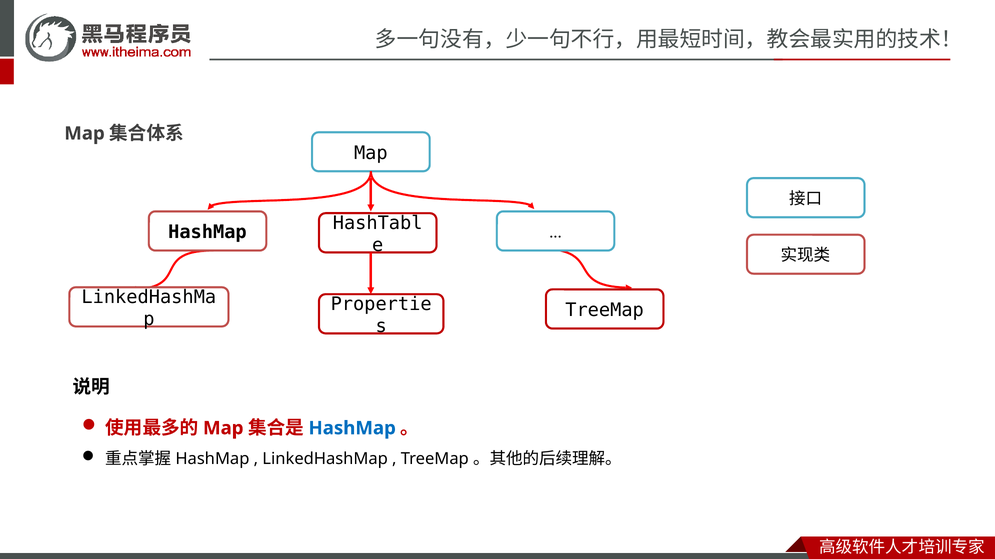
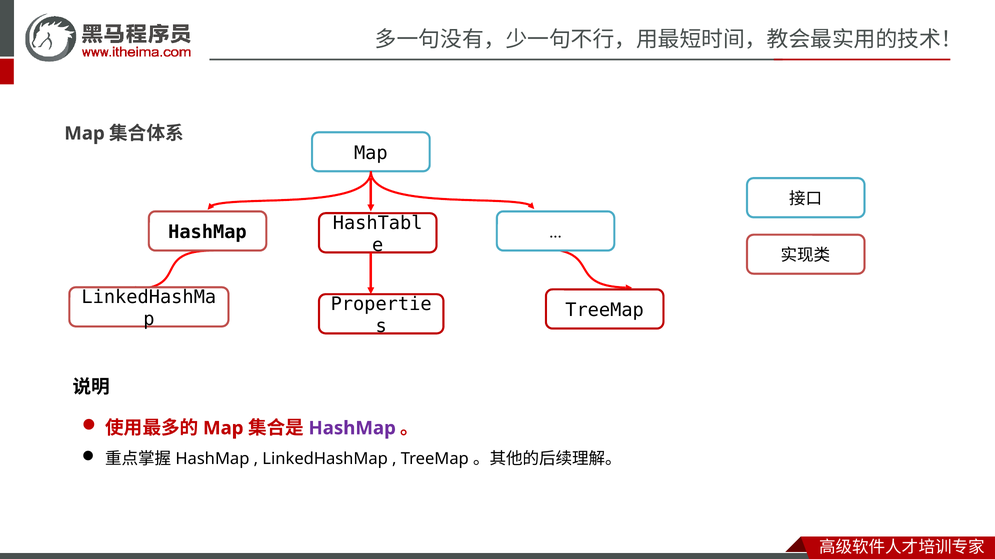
HashMap colour: blue -> purple (352, 429)
